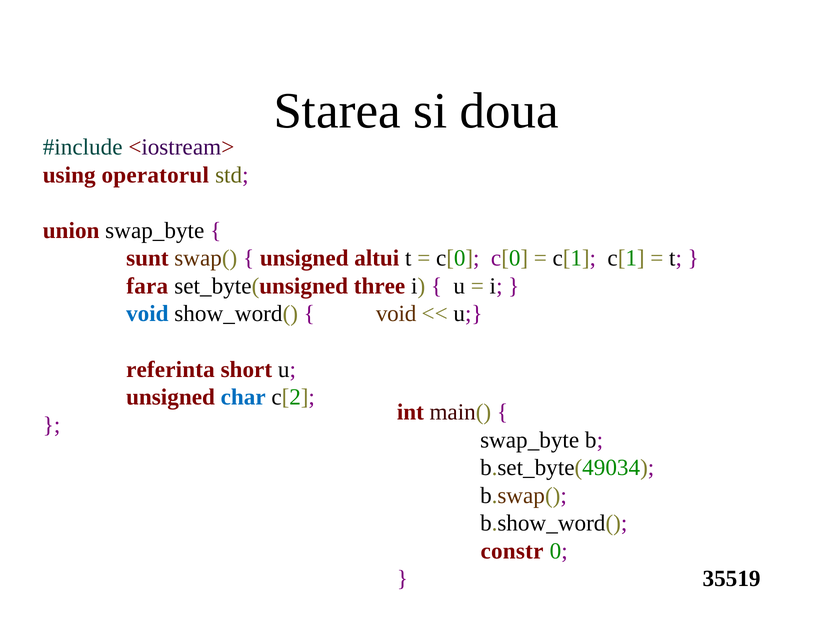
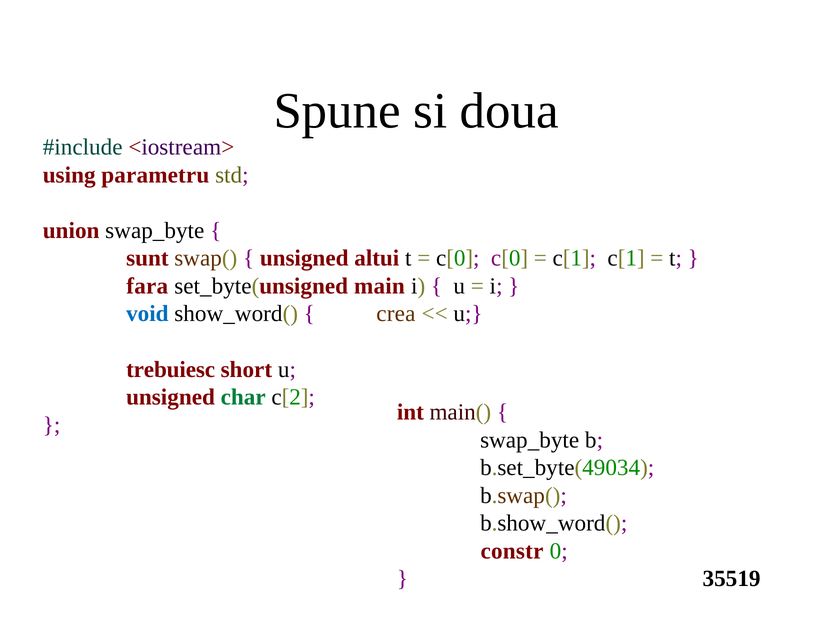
Starea: Starea -> Spune (337, 111)
operatorul: operatorul -> parametru (155, 175)
three: three -> main (379, 286)
void: void -> crea (396, 314)
referinta: referinta -> trebuiesc (171, 369)
char colour: blue -> green (243, 397)
